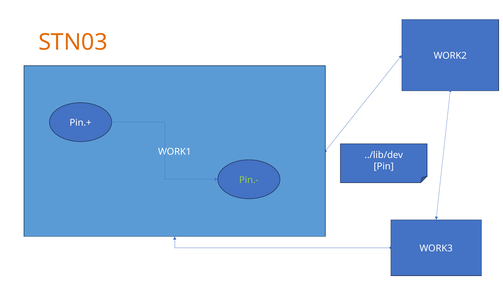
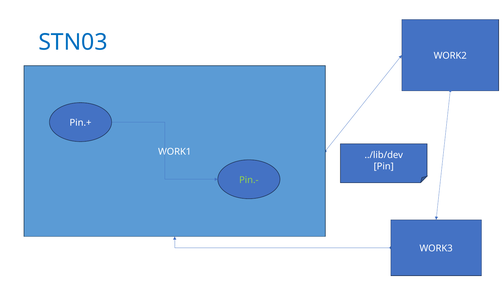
STN03 colour: orange -> blue (73, 42)
